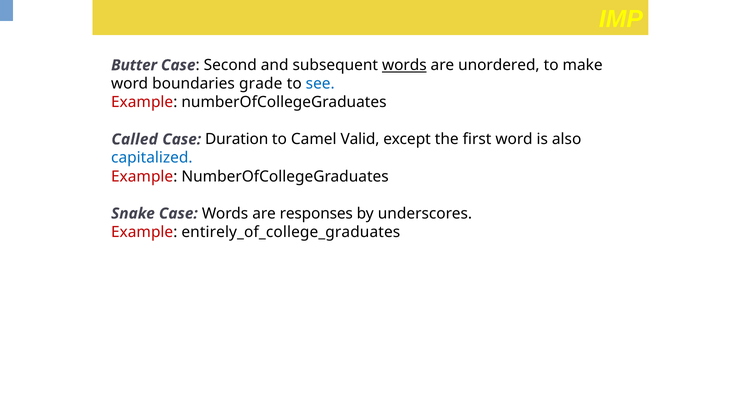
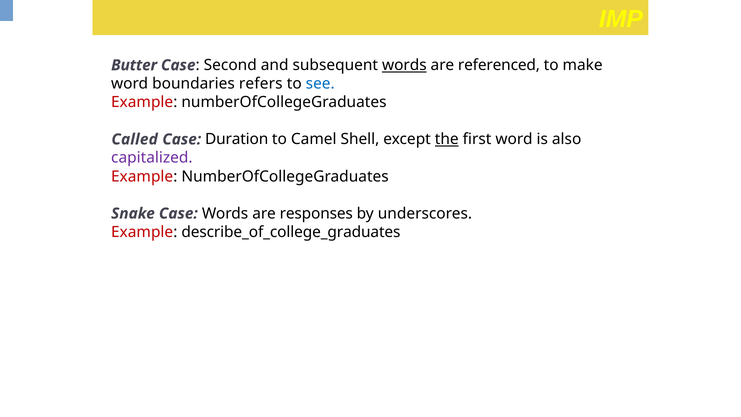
unordered: unordered -> referenced (499, 65)
grade: grade -> refers (261, 84)
Valid: Valid -> Shell (360, 139)
the underline: none -> present (447, 139)
capitalized colour: blue -> purple (152, 158)
entirely_of_college_graduates: entirely_of_college_graduates -> describe_of_college_graduates (291, 232)
